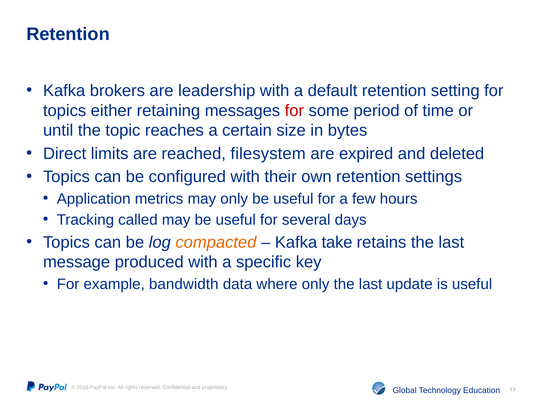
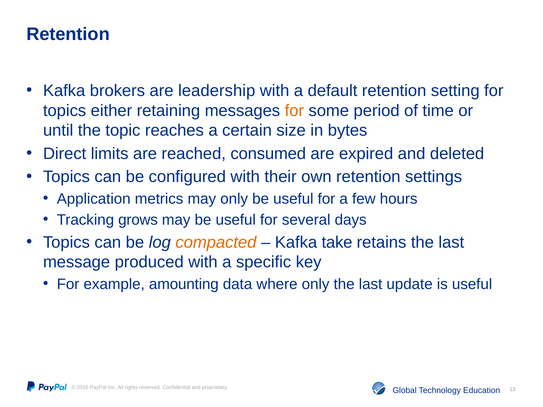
for colour: red -> orange (294, 111)
filesystem: filesystem -> consumed (268, 154)
called: called -> grows (138, 220)
bandwidth: bandwidth -> amounting (184, 284)
